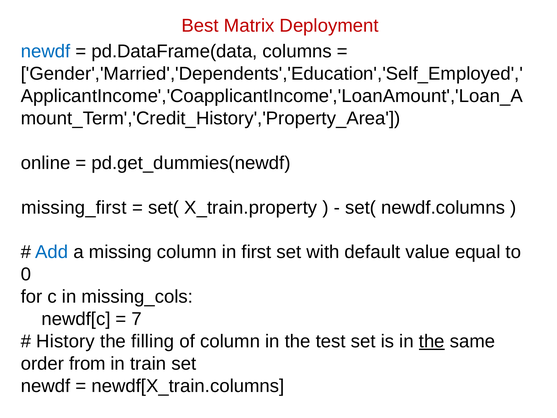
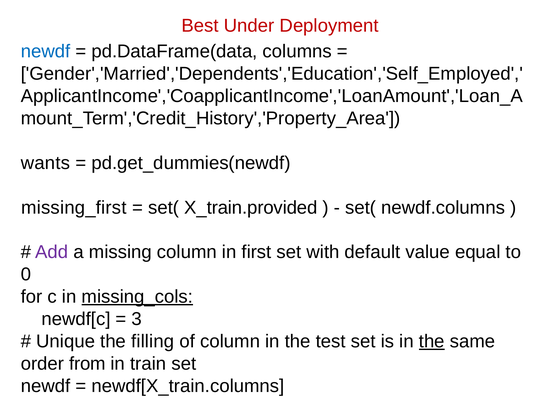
Matrix: Matrix -> Under (249, 26)
online: online -> wants (45, 163)
X_train.property: X_train.property -> X_train.provided (251, 207)
Add colour: blue -> purple (52, 252)
missing_cols underline: none -> present (137, 297)
7: 7 -> 3 (137, 319)
History: History -> Unique (66, 341)
